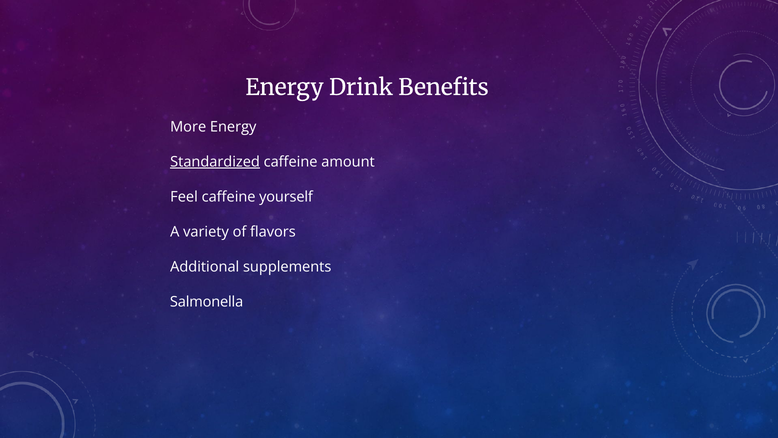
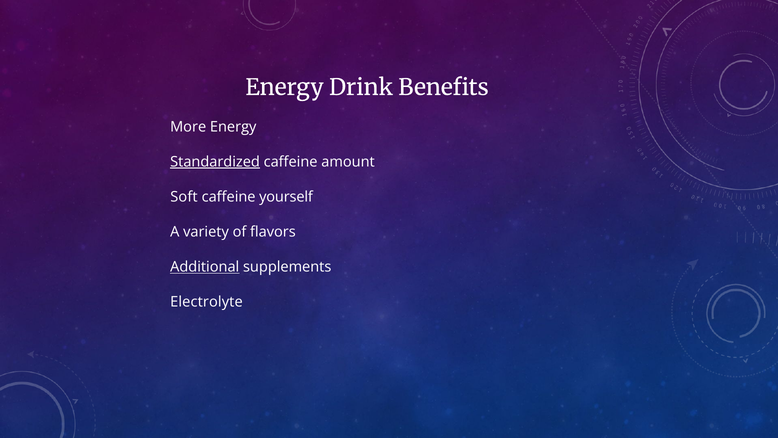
Feel: Feel -> Soft (184, 197)
Additional underline: none -> present (205, 267)
Salmonella: Salmonella -> Electrolyte (206, 302)
